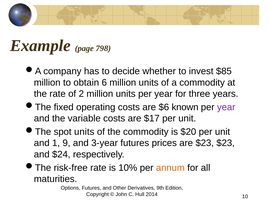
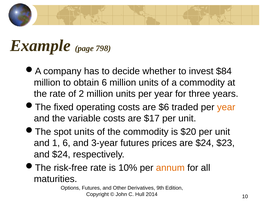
$85: $85 -> $84 (224, 71)
known: known -> traded (185, 107)
year colour: purple -> orange (226, 107)
1 9: 9 -> 6 (66, 143)
are $23: $23 -> $24 (205, 143)
